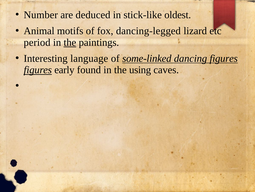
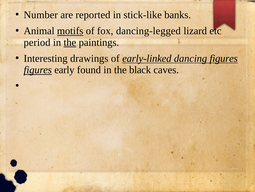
deduced: deduced -> reported (93, 15)
oldest: oldest -> banks (178, 15)
motifs underline: none -> present (70, 31)
language: language -> drawings (89, 58)
some-linked: some-linked -> early-linked (147, 58)
using: using -> black (140, 70)
